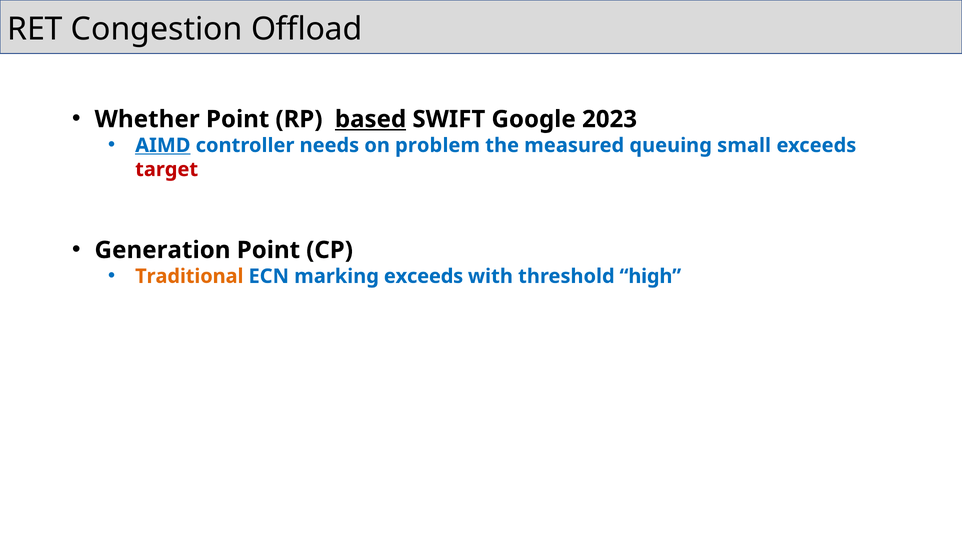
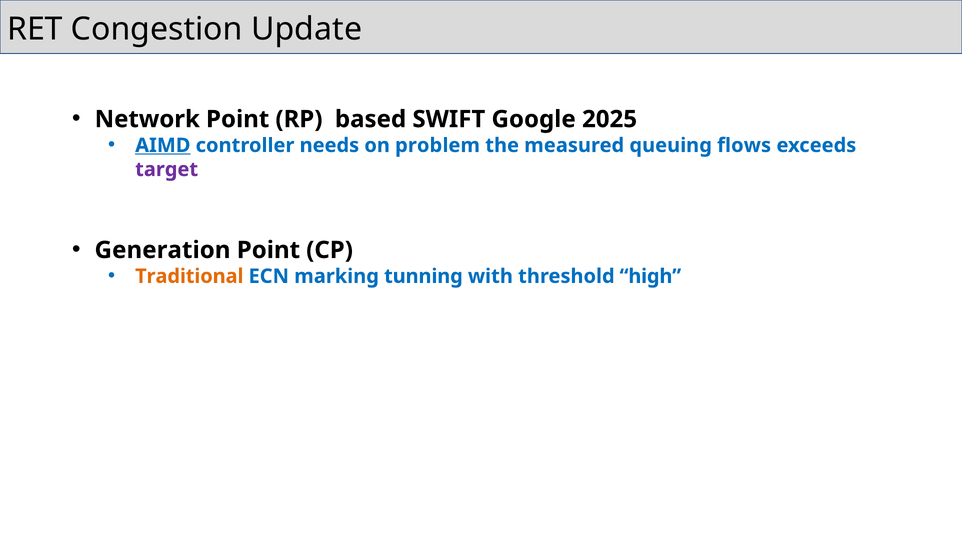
Offload: Offload -> Update (307, 29)
Whether: Whether -> Network (147, 119)
based underline: present -> none (371, 119)
2023: 2023 -> 2025 (610, 119)
small: small -> flows (744, 145)
target colour: red -> purple (167, 169)
marking exceeds: exceeds -> tunning (423, 276)
